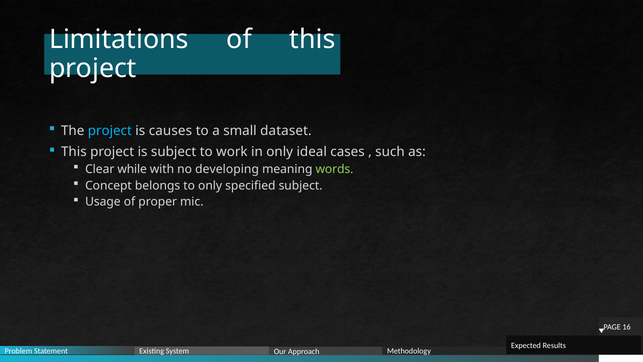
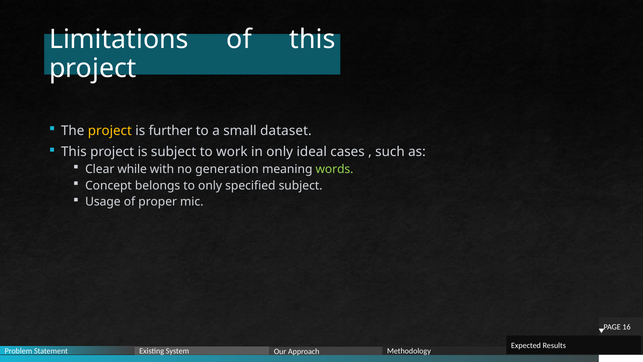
project colour: light blue -> yellow (110, 131)
causes: causes -> further (171, 131)
developing: developing -> generation (227, 169)
